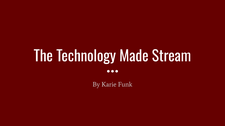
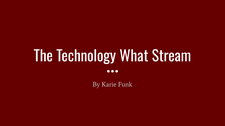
Made: Made -> What (134, 57)
